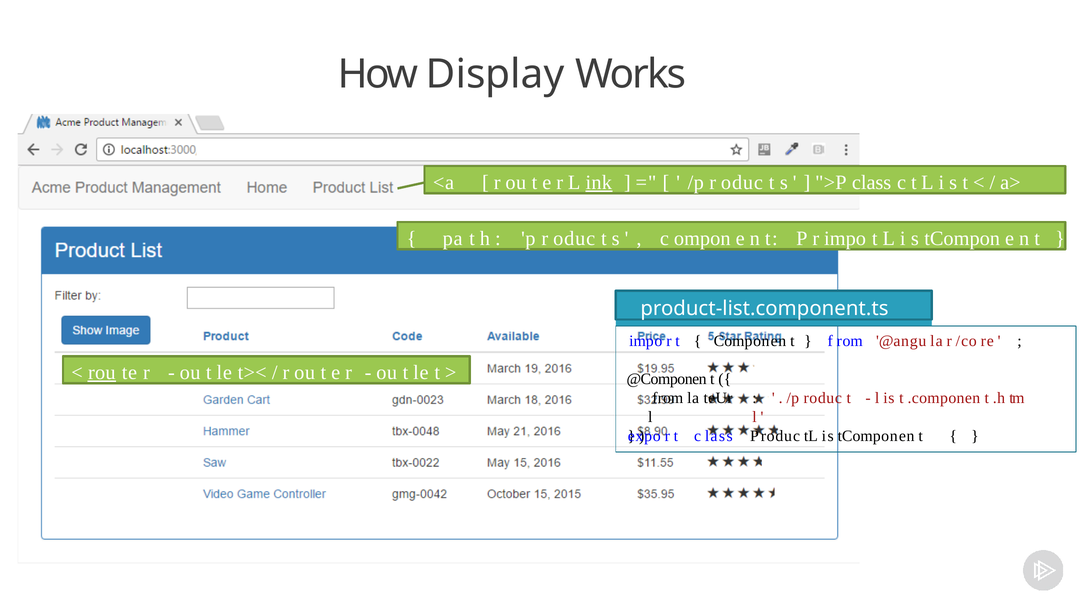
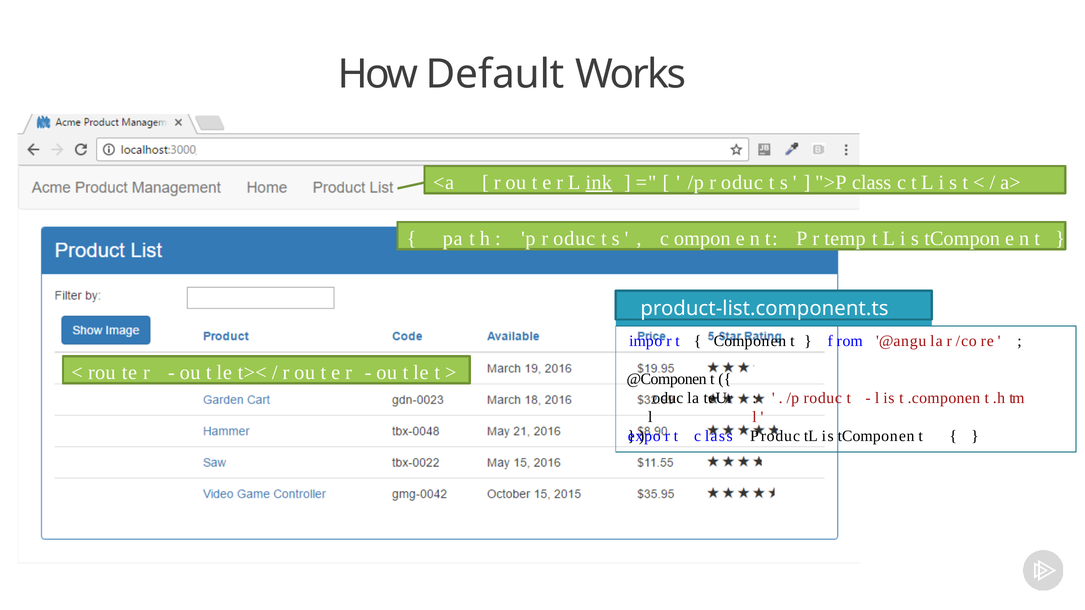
Display: Display -> Default (495, 75)
r impo: impo -> temp (845, 239)
rou underline: present -> none (102, 373)
from: from -> oduc (668, 398)
